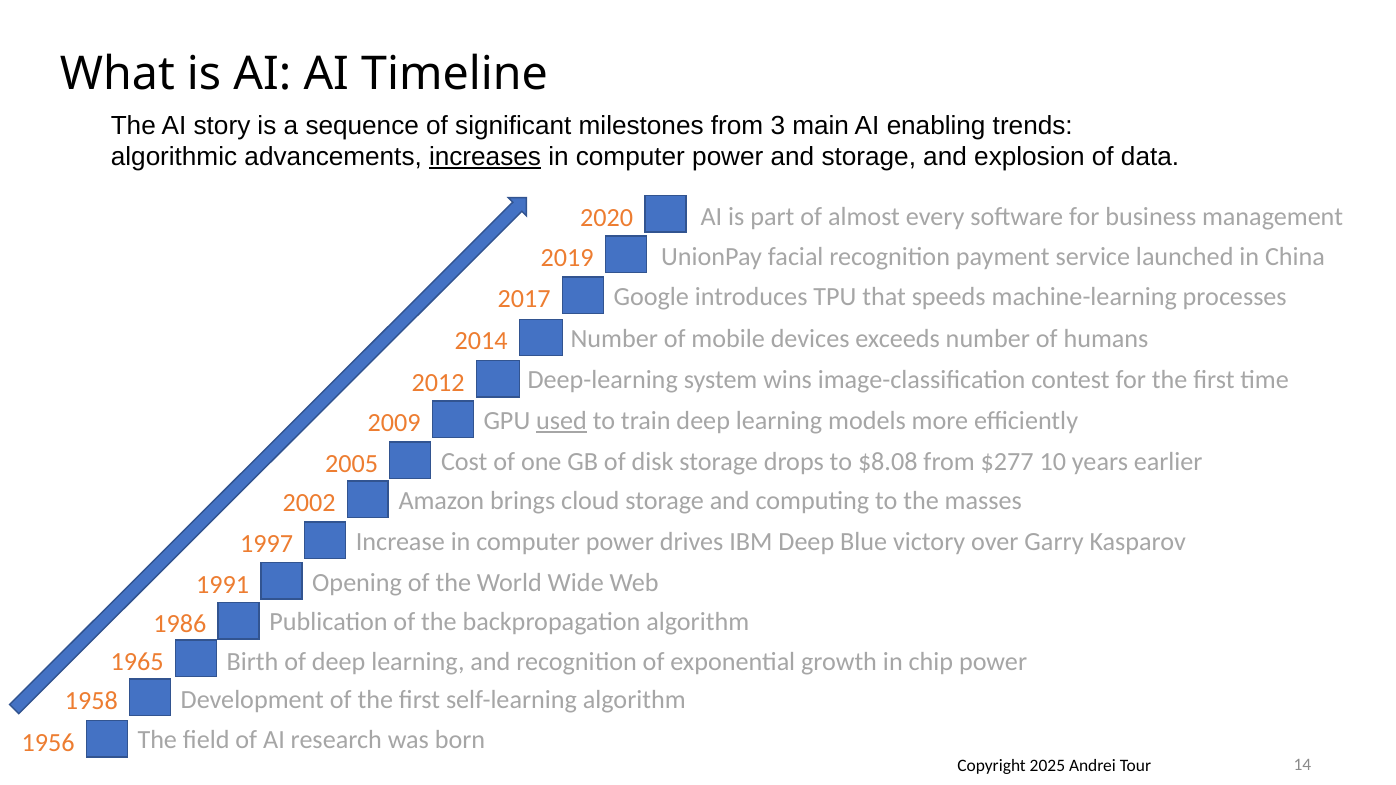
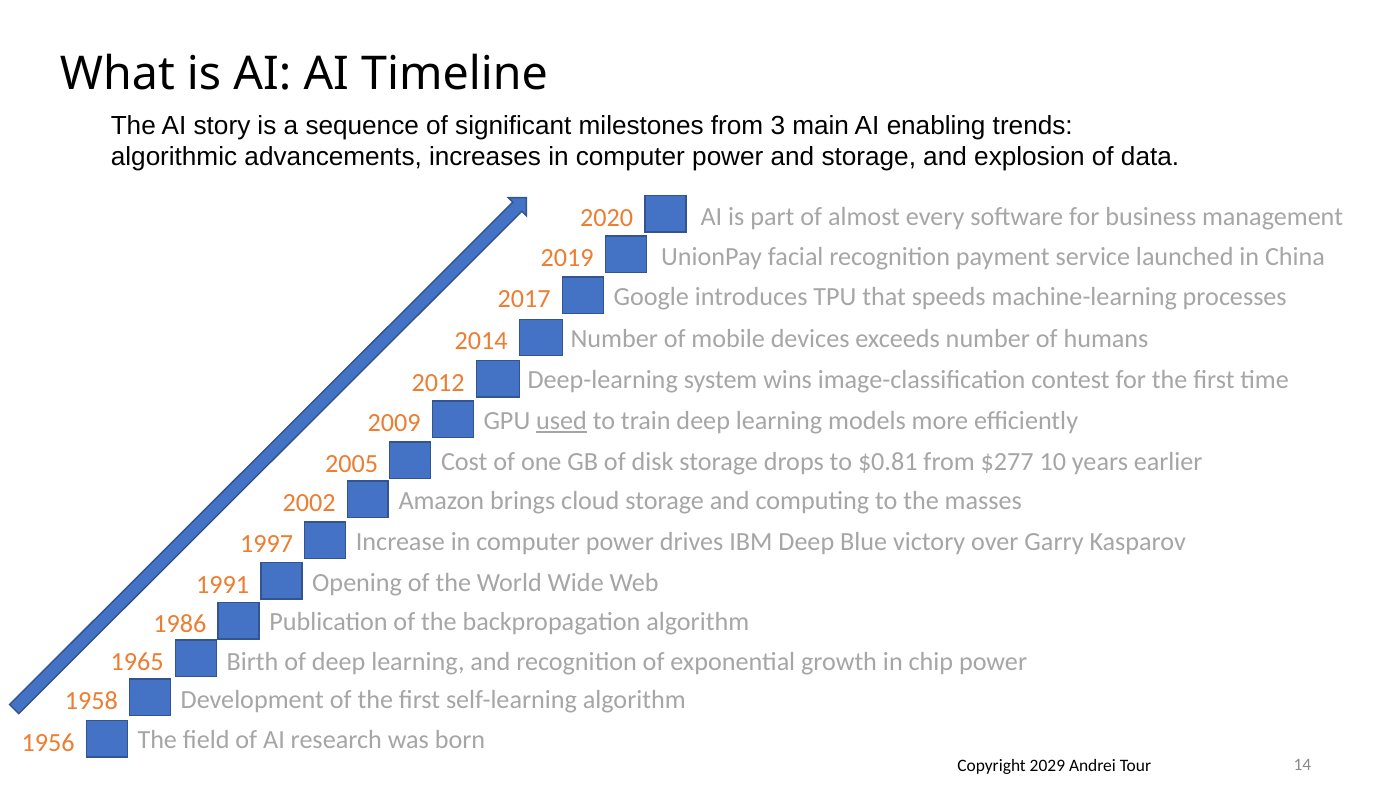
increases underline: present -> none (485, 157)
$8.08: $8.08 -> $0.81 (888, 462)
2025: 2025 -> 2029 (1047, 766)
